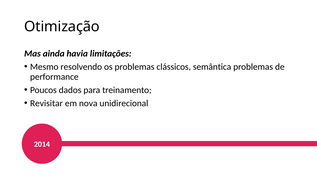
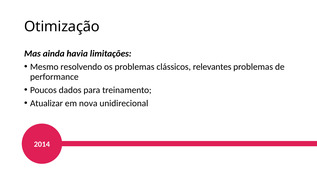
semântica: semântica -> relevantes (212, 67)
Revisitar: Revisitar -> Atualizar (47, 103)
